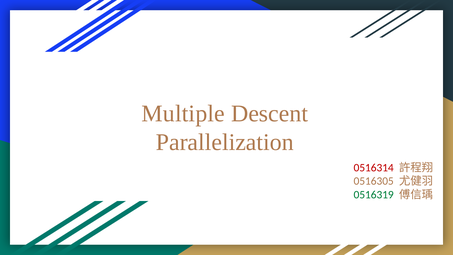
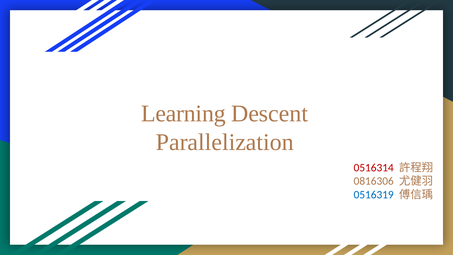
Multiple: Multiple -> Learning (183, 113)
0516305: 0516305 -> 0816306 (374, 181)
0516319 colour: green -> blue (374, 195)
